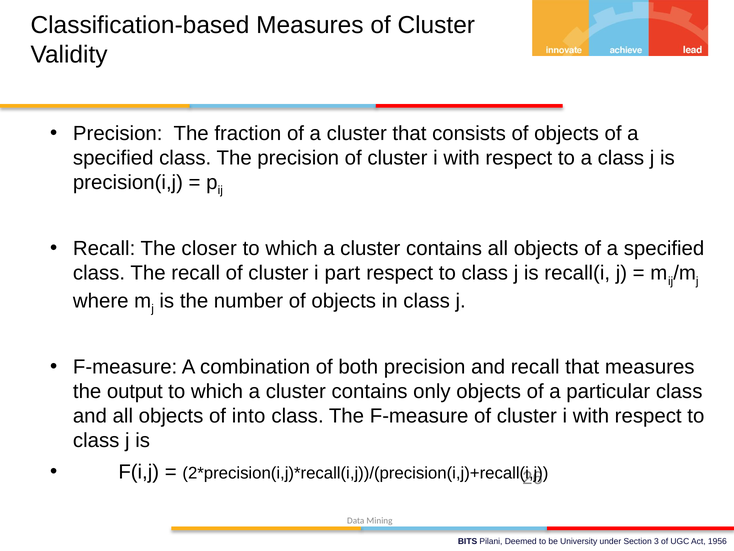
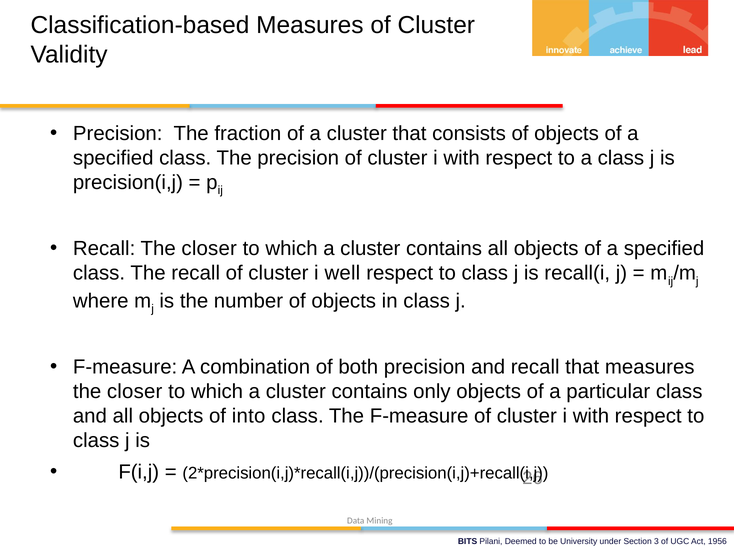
part: part -> well (342, 273)
output: output -> closer (135, 391)
